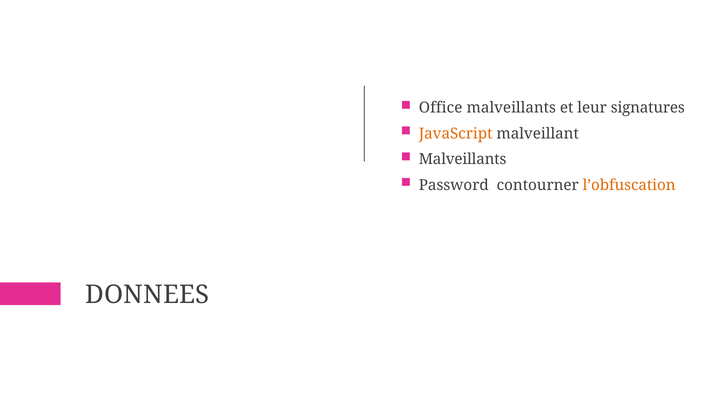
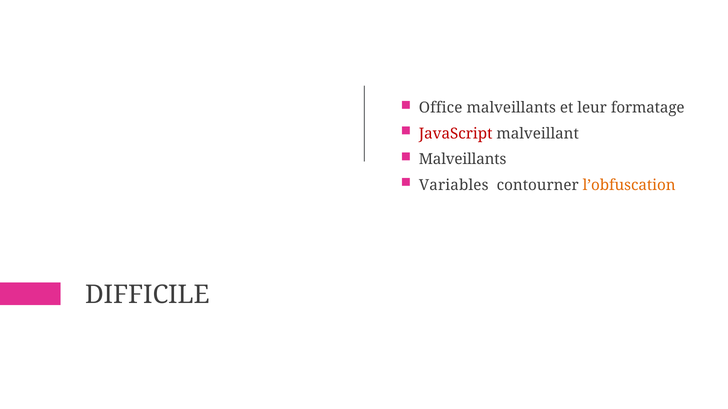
signatures: signatures -> formatage (648, 108)
JavaScript colour: orange -> red (456, 134)
Password: Password -> Variables (454, 185)
DONNEES: DONNEES -> DIFFICILE (147, 295)
